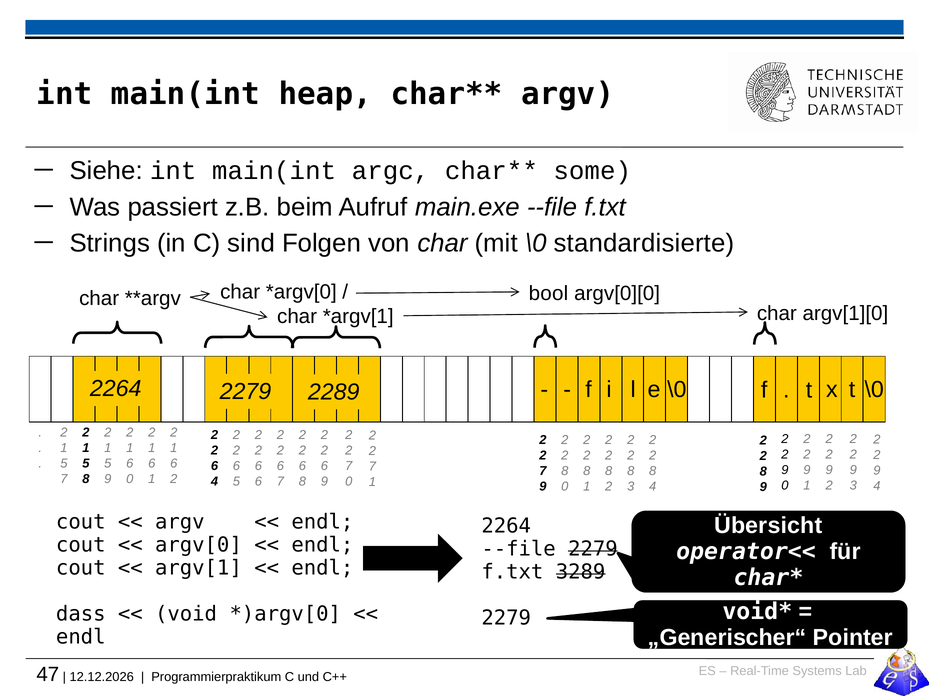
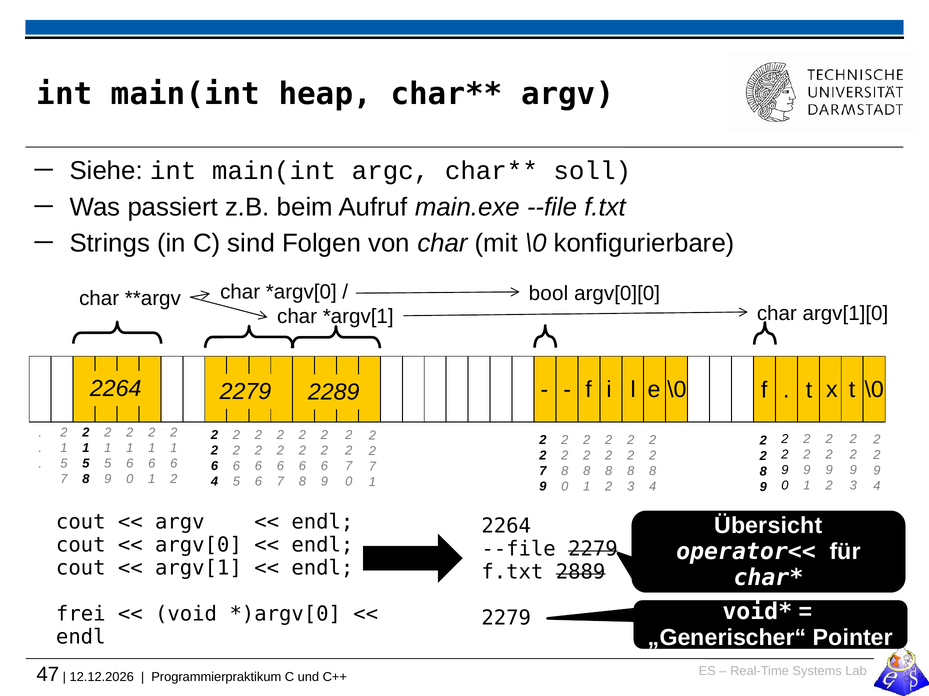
some: some -> soll (592, 171)
standardisierte: standardisierte -> konfigurierbare (644, 243)
3289: 3289 -> 2889 (581, 573)
dass: dass -> frei (81, 615)
